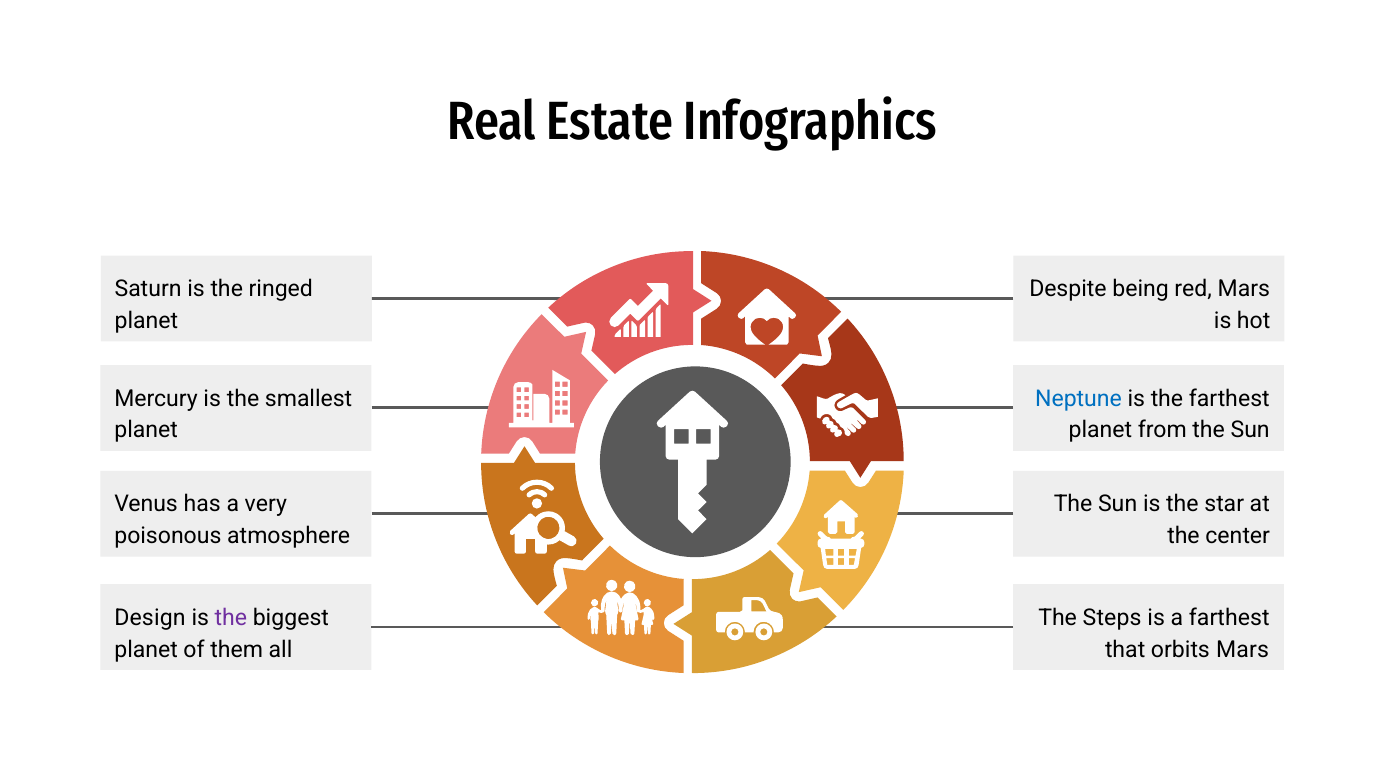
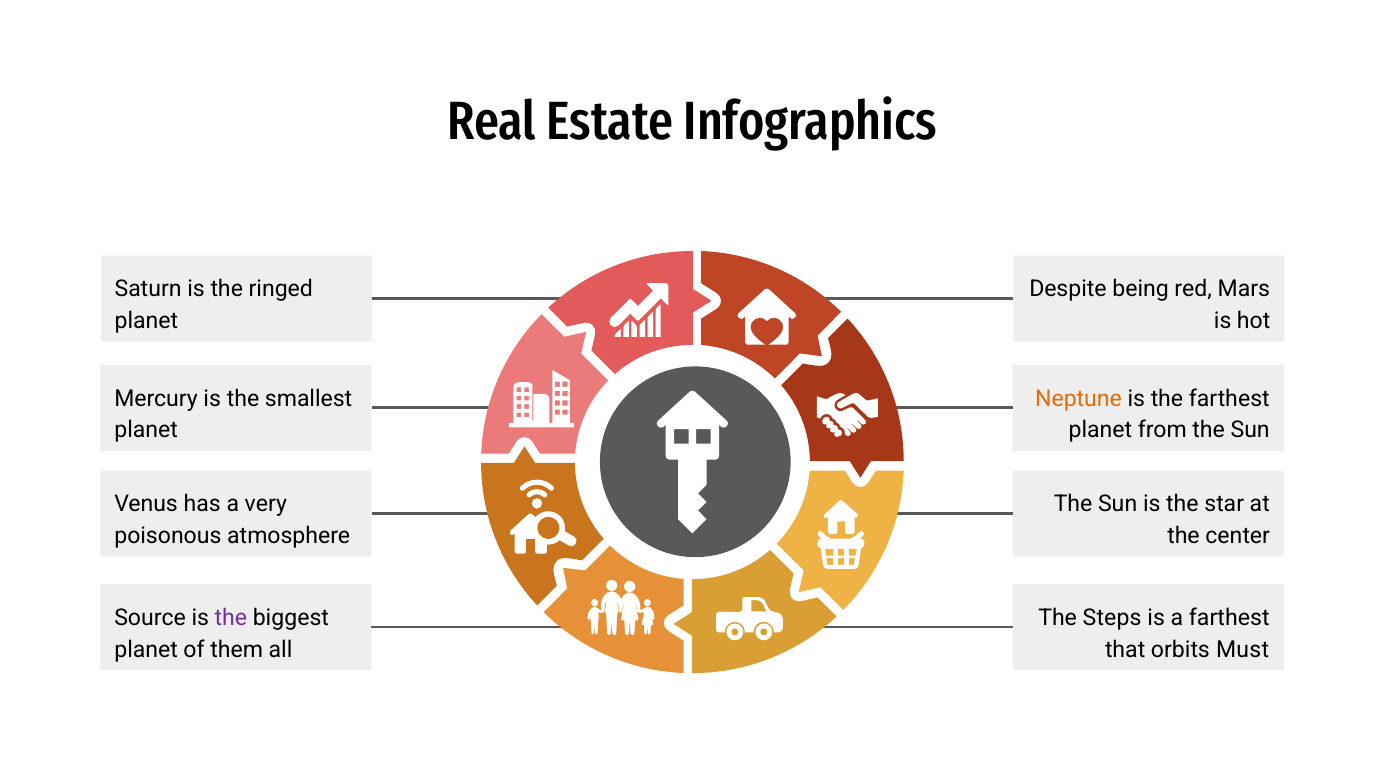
Neptune colour: blue -> orange (1079, 399)
Design: Design -> Source (150, 618)
orbits Mars: Mars -> Must (1243, 649)
